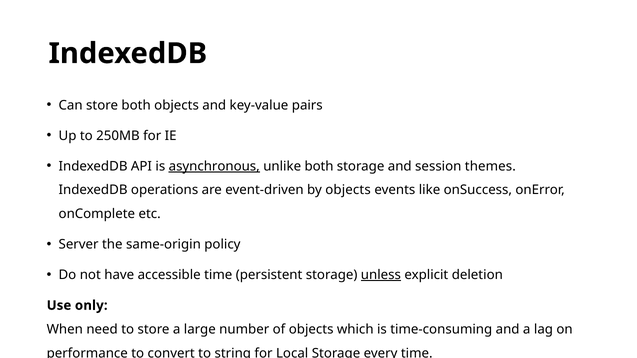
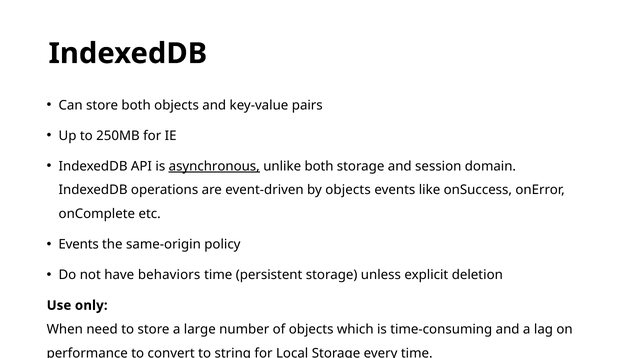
themes: themes -> domain (490, 166)
Server: Server -> Events (79, 245)
accessible: accessible -> behaviors (169, 275)
unless underline: present -> none (381, 275)
